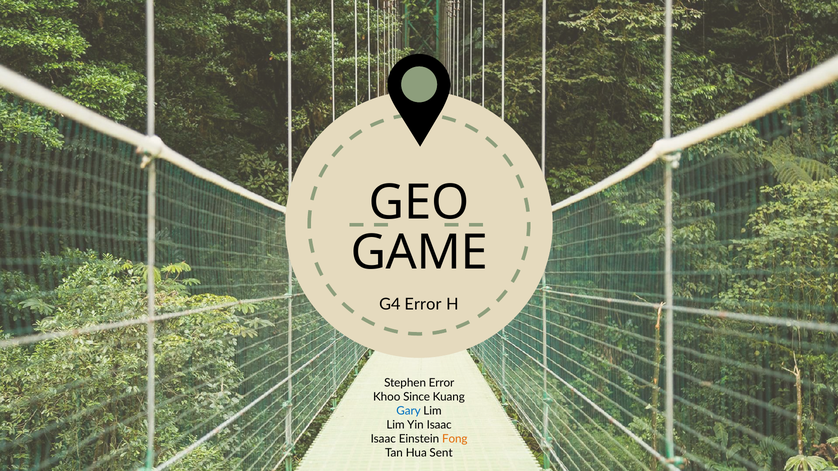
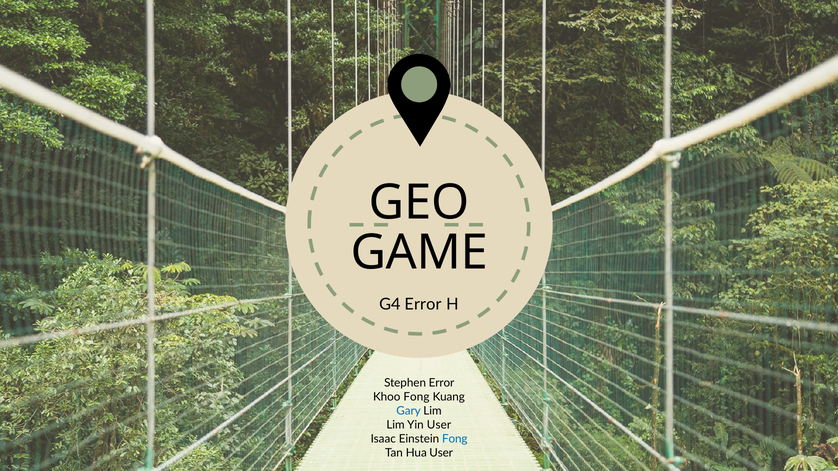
Khoo Since: Since -> Fong (416, 397)
Yin Isaac: Isaac -> User (439, 425)
Fong colour: orange -> blue (455, 439)
Hua Sent: Sent -> User (441, 453)
